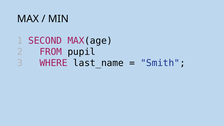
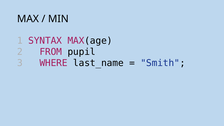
SECOND: SECOND -> SYNTAX (45, 41)
